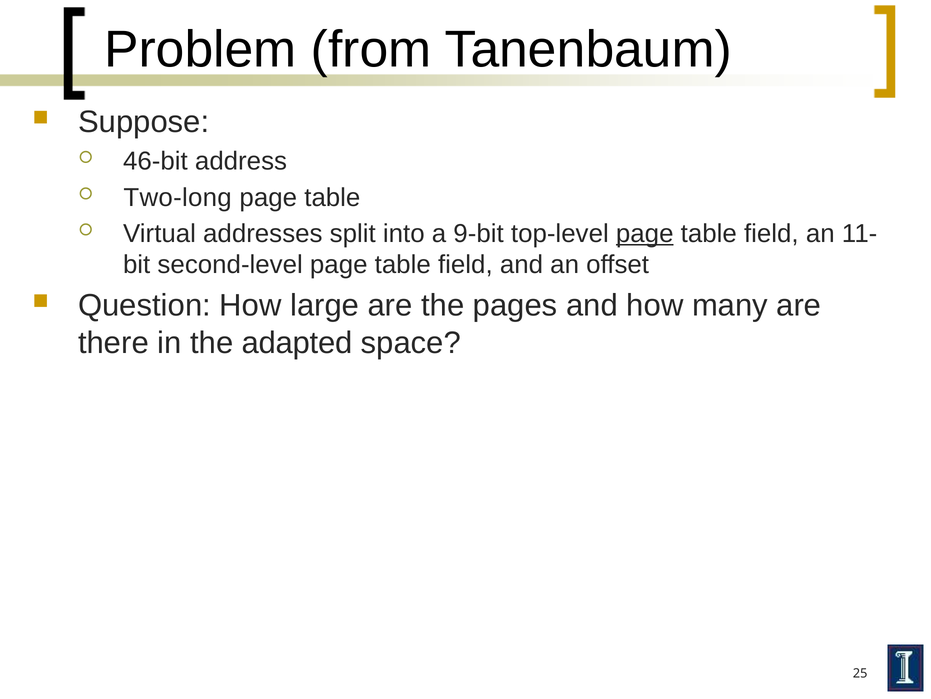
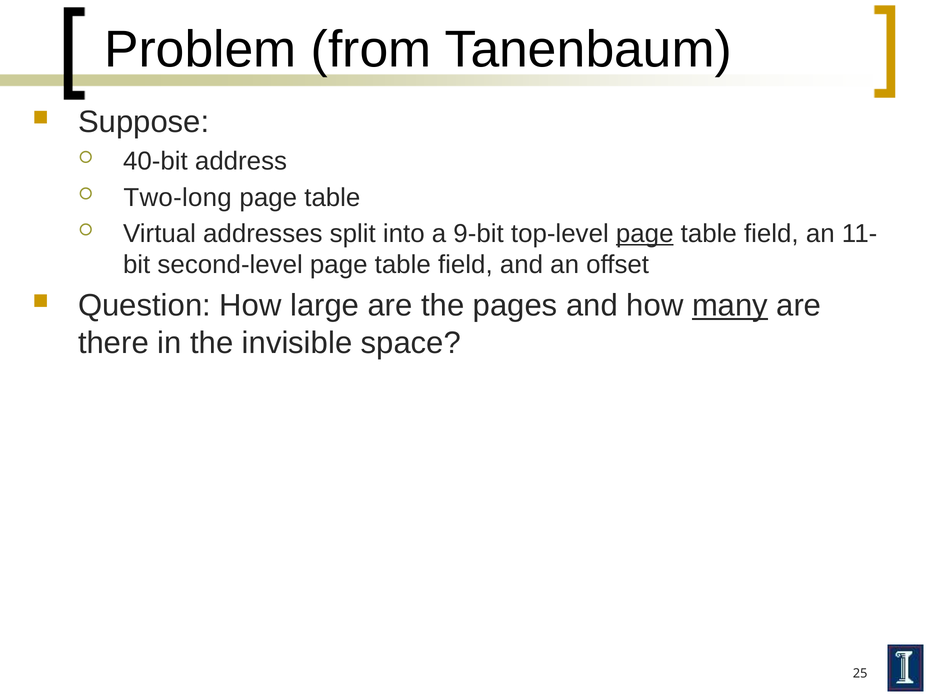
46-bit: 46-bit -> 40-bit (155, 161)
many underline: none -> present (730, 305)
adapted: adapted -> invisible (297, 342)
